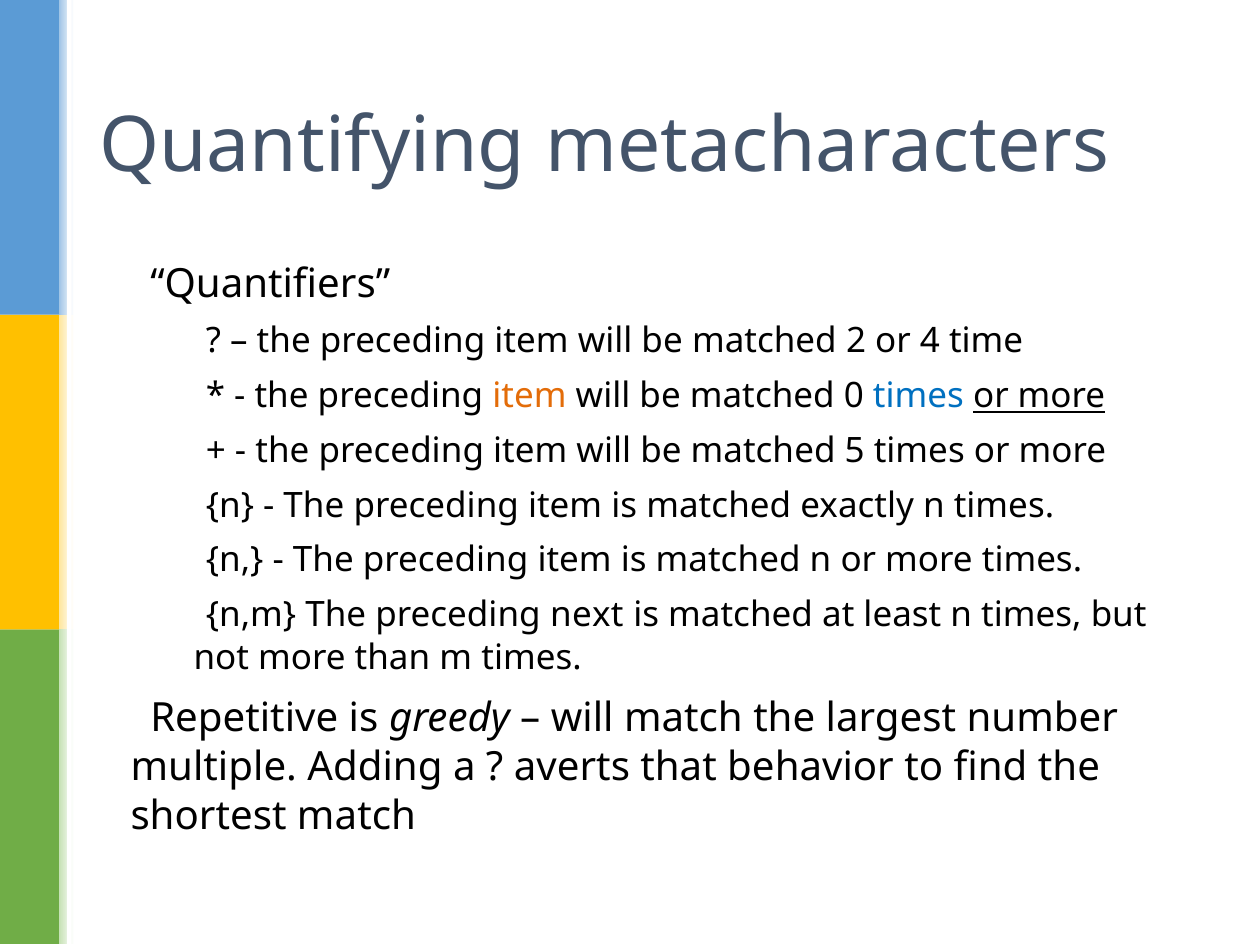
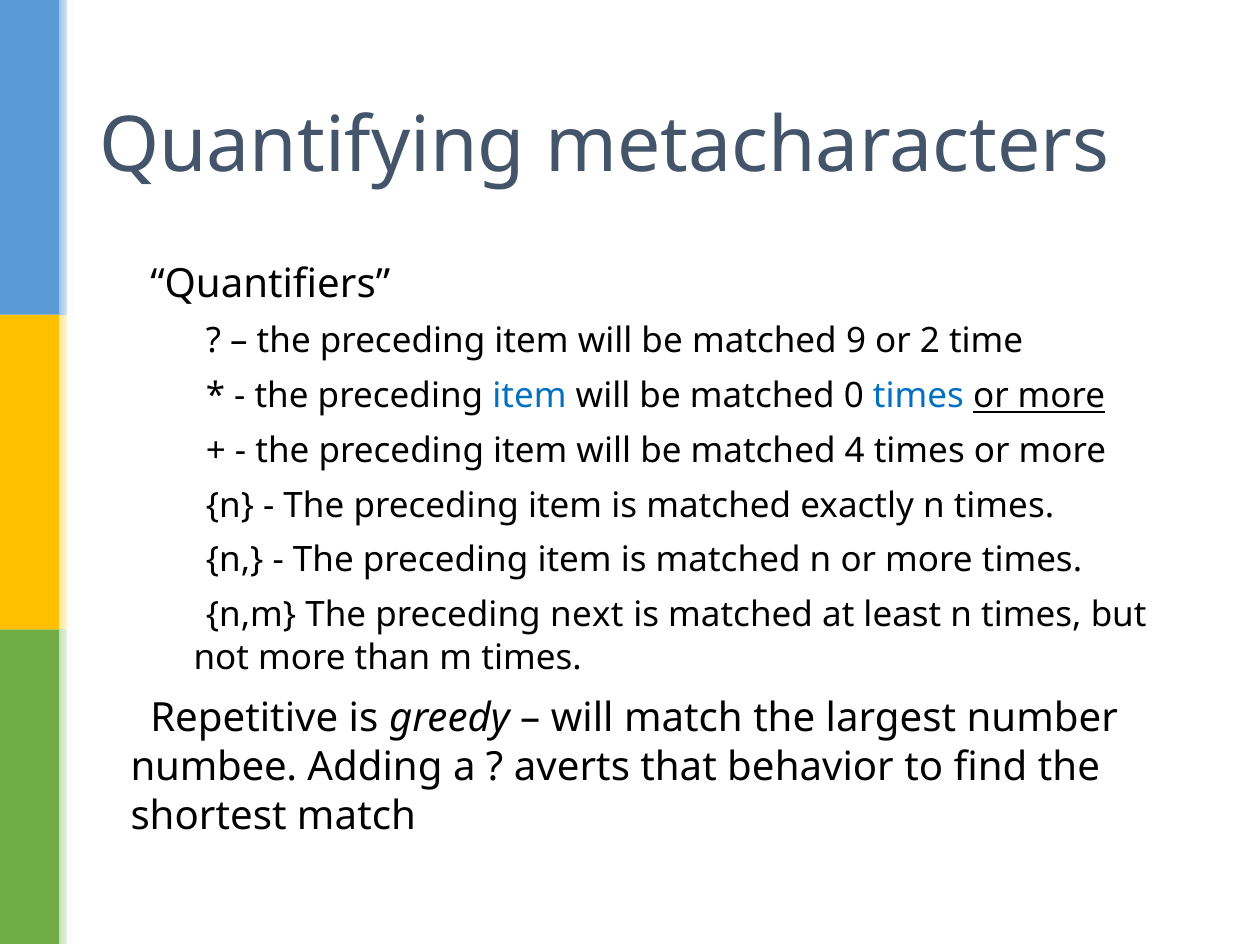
2: 2 -> 9 (856, 342)
4: 4 -> 2 (930, 342)
item colour: orange -> blue (529, 396)
5: 5 -> 4 (855, 451)
multiple: multiple -> numbee (214, 767)
